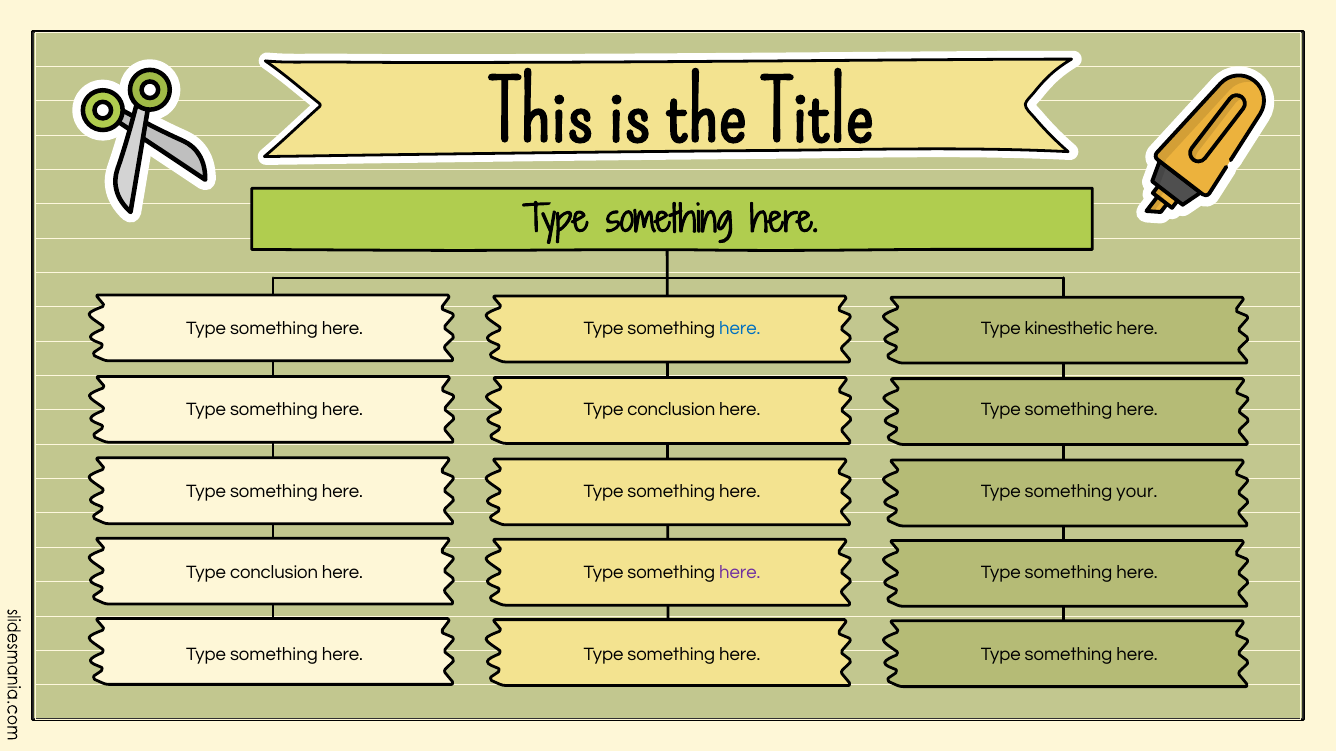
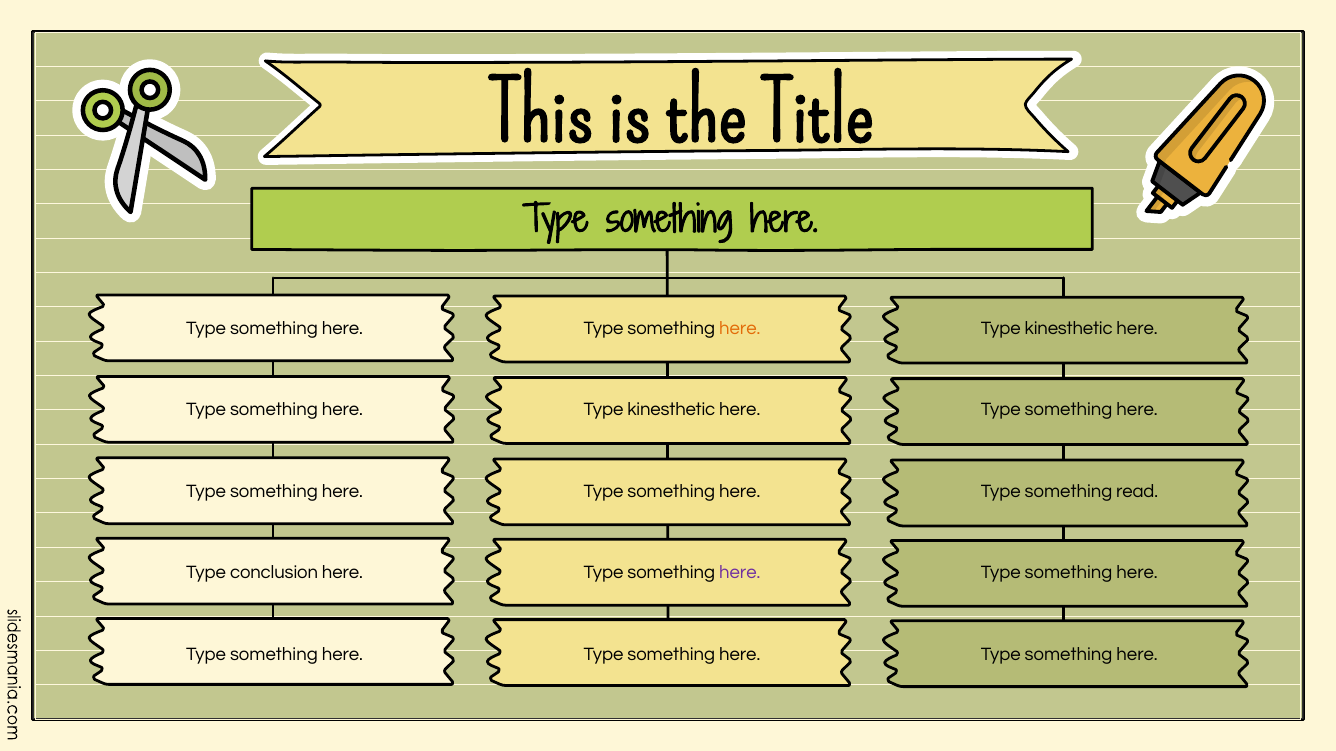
here colour: blue -> orange (740, 328)
conclusion: conclusion -> kinesthetic (671, 410)
your: your -> read (1137, 492)
